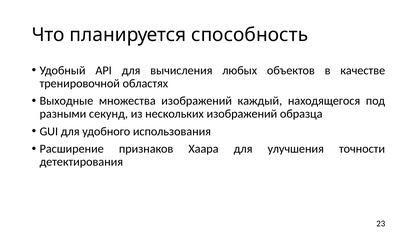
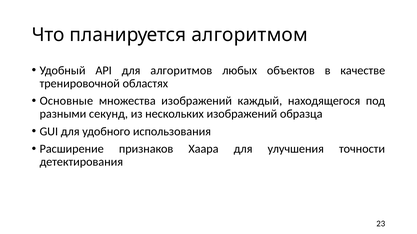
способность: способность -> алгоритмом (250, 35)
вычисления: вычисления -> алгоритмов (181, 71)
Выходные: Выходные -> Основные (66, 101)
